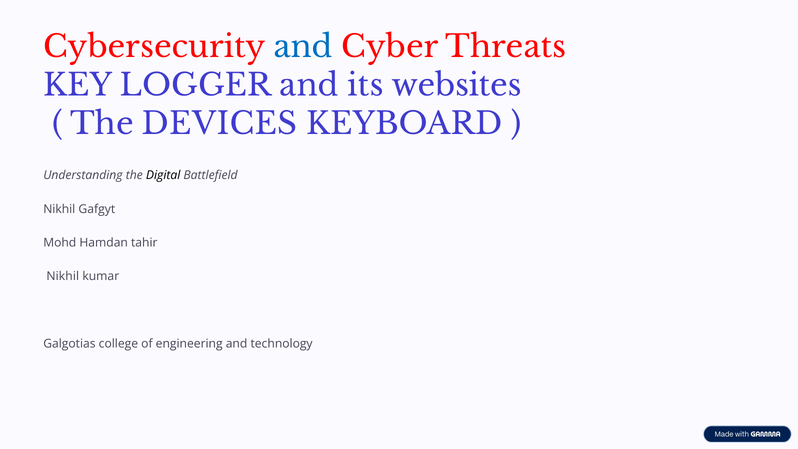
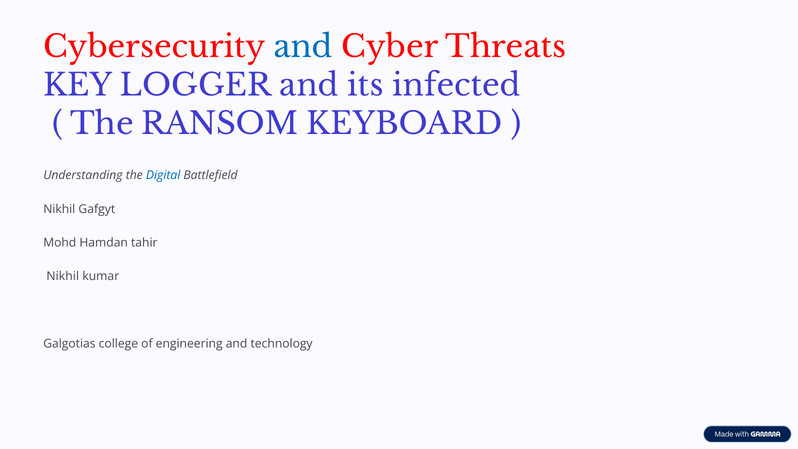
websites: websites -> infected (457, 85)
DEVICES: DEVICES -> RANSOM (220, 124)
Digital colour: black -> blue (163, 175)
